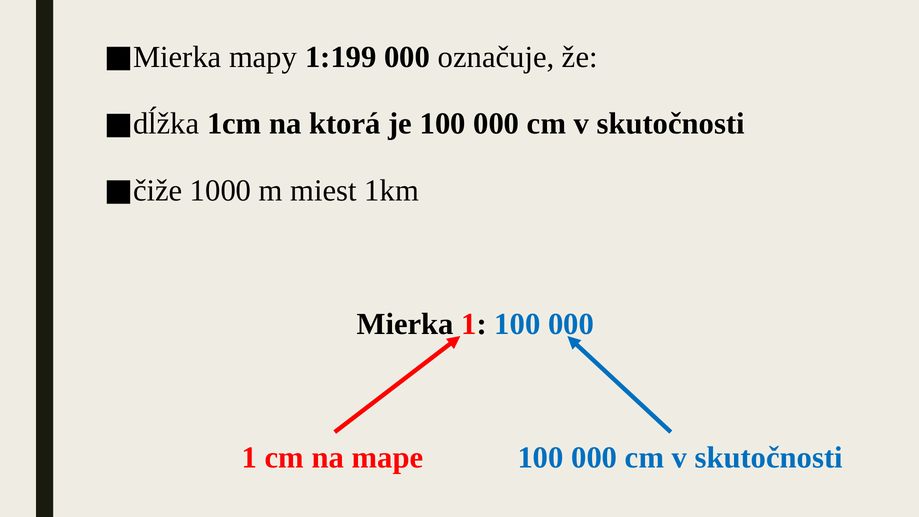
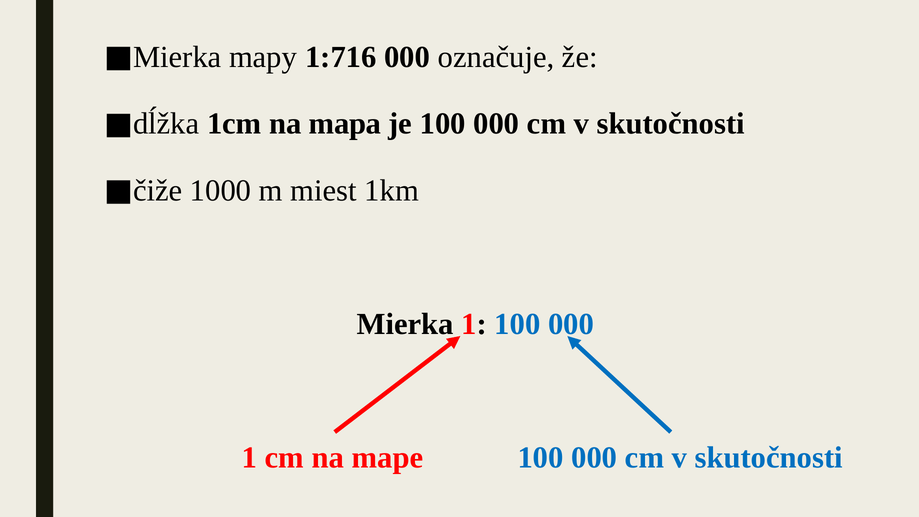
1:199: 1:199 -> 1:716 (341, 57)
ktorá: ktorá -> mapa (345, 124)
